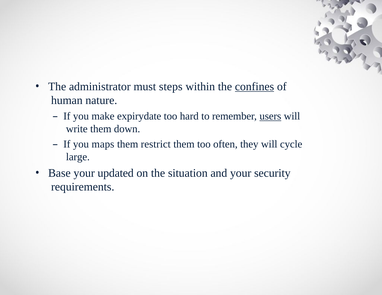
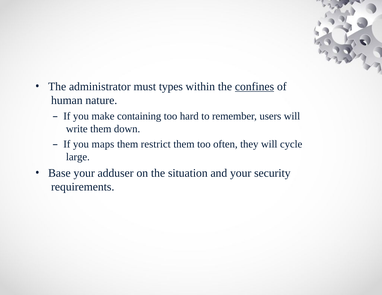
steps: steps -> types (171, 87)
expirydate: expirydate -> containing (139, 116)
users underline: present -> none (270, 116)
updated: updated -> adduser (116, 173)
